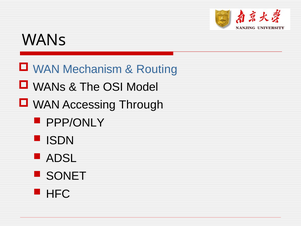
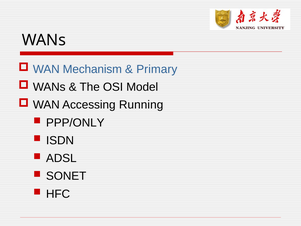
Routing: Routing -> Primary (157, 69)
Through: Through -> Running (141, 105)
